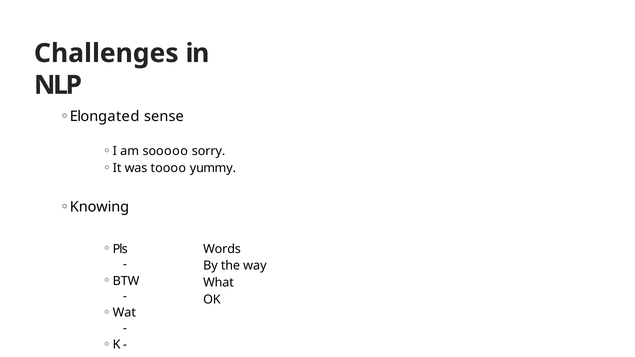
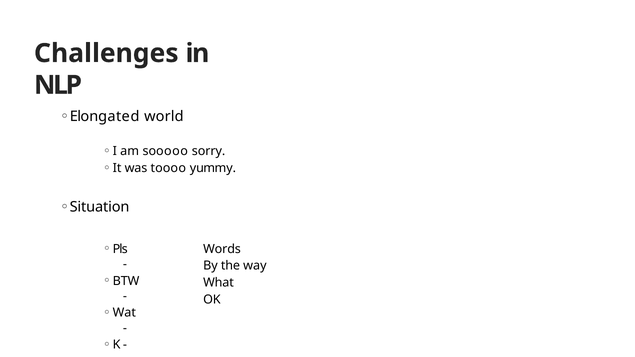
sense: sense -> world (164, 117)
Knowing: Knowing -> Situation (100, 207)
